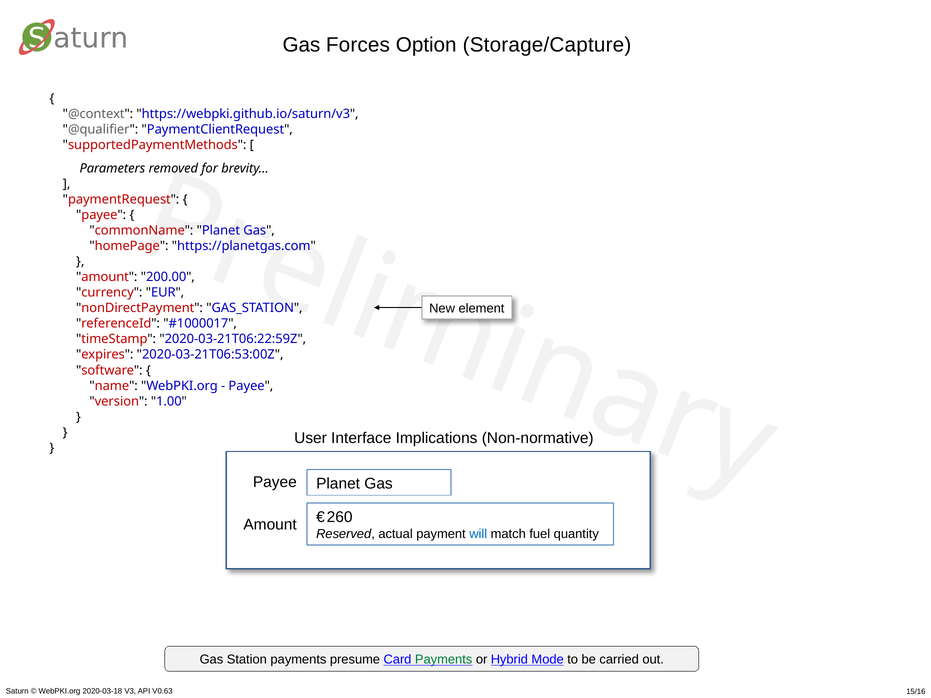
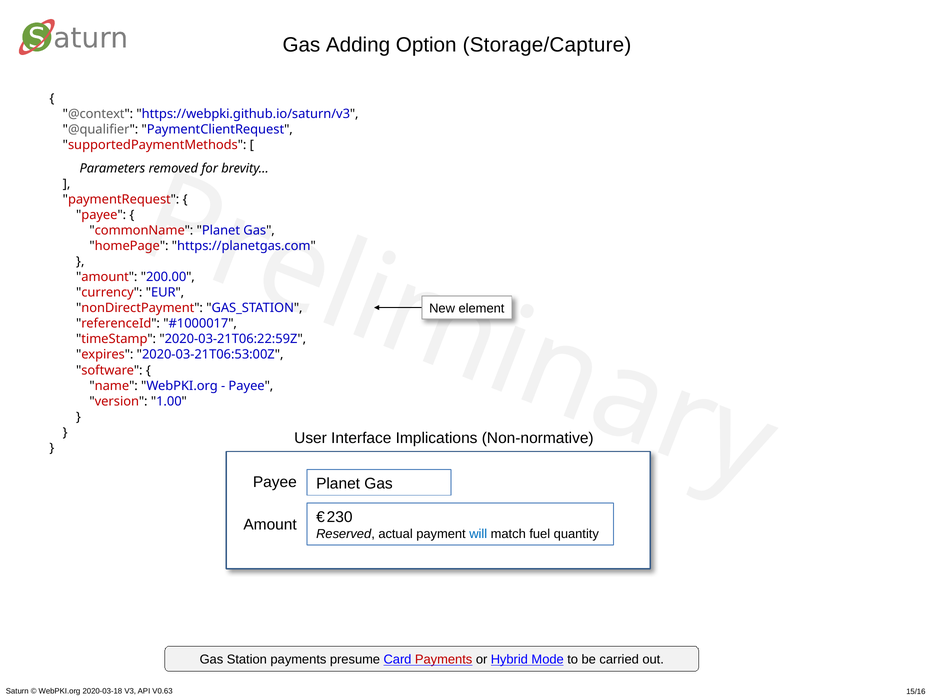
Forces: Forces -> Adding (358, 45)
260: 260 -> 230 (340, 517)
Payments colour: green -> red (444, 660)
